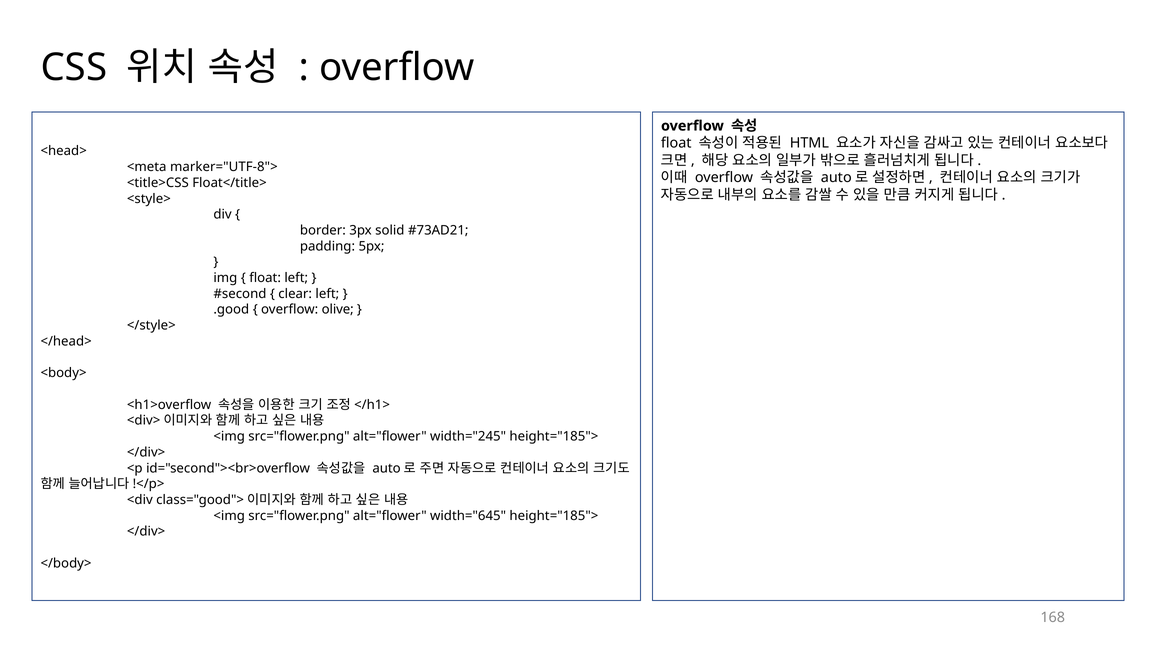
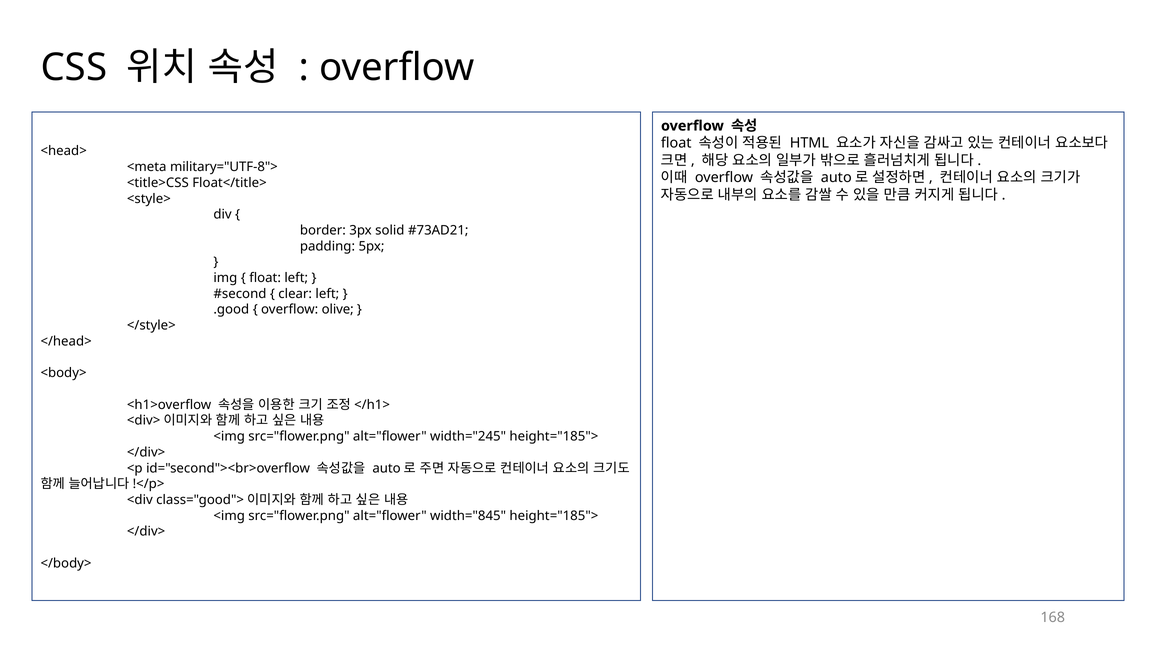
marker="UTF-8">: marker="UTF-8"> -> military="UTF-8"> (224, 167)
width="645: width="645 -> width="845 (468, 516)
